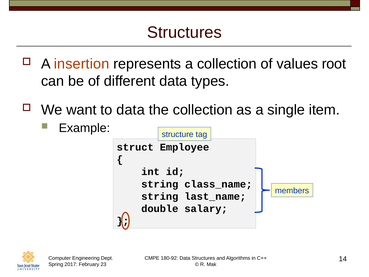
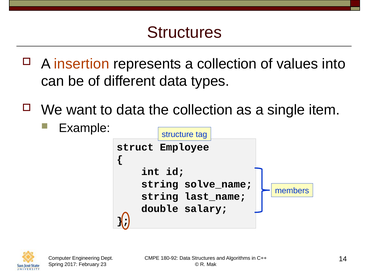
root: root -> into (334, 64)
class_name: class_name -> solve_name (218, 184)
